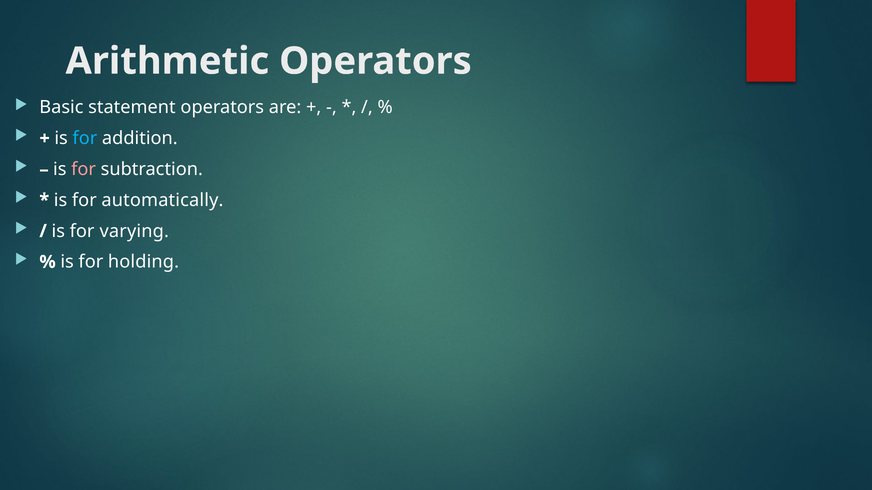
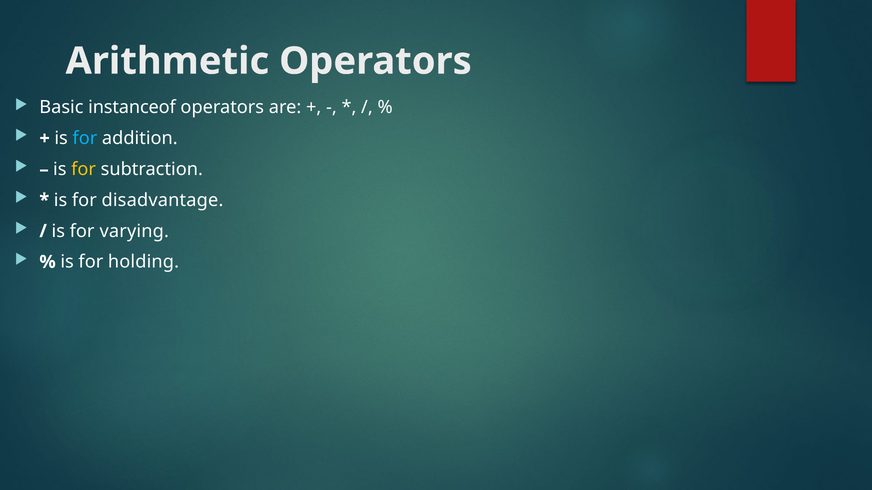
statement: statement -> instanceof (132, 108)
for colour: pink -> yellow (84, 169)
automatically: automatically -> disadvantage (162, 200)
